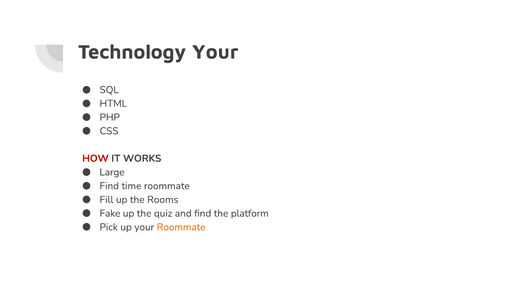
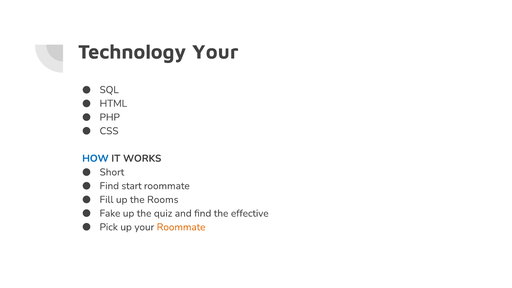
HOW colour: red -> blue (95, 158)
Large: Large -> Short (112, 172)
time: time -> start (132, 186)
platform: platform -> effective (250, 213)
